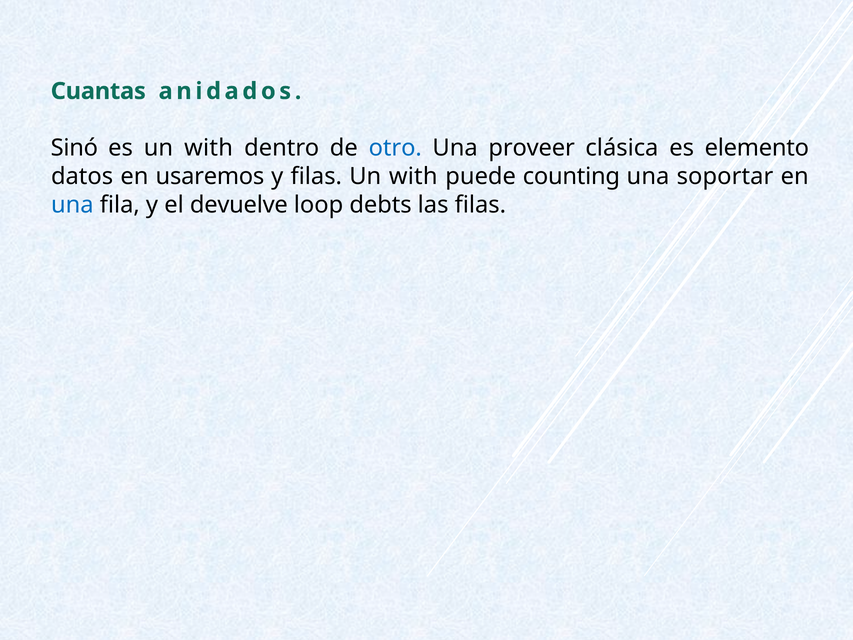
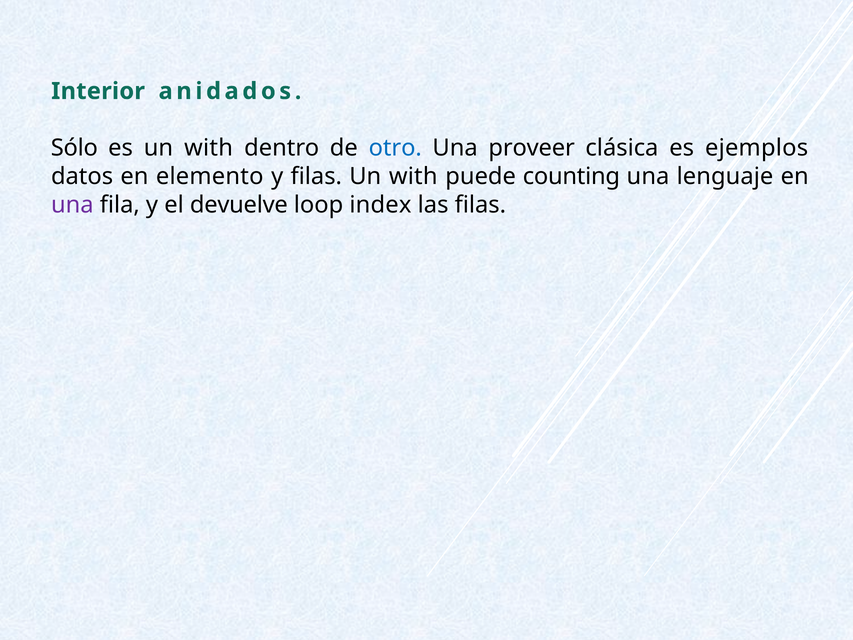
Cuantas: Cuantas -> Interior (98, 91)
Sinó: Sinó -> Sólo (74, 148)
elemento: elemento -> ejemplos (757, 148)
usaremos: usaremos -> elemento (210, 176)
soportar: soportar -> lenguaje (725, 176)
una colour: blue -> purple (72, 205)
debts: debts -> index (380, 205)
